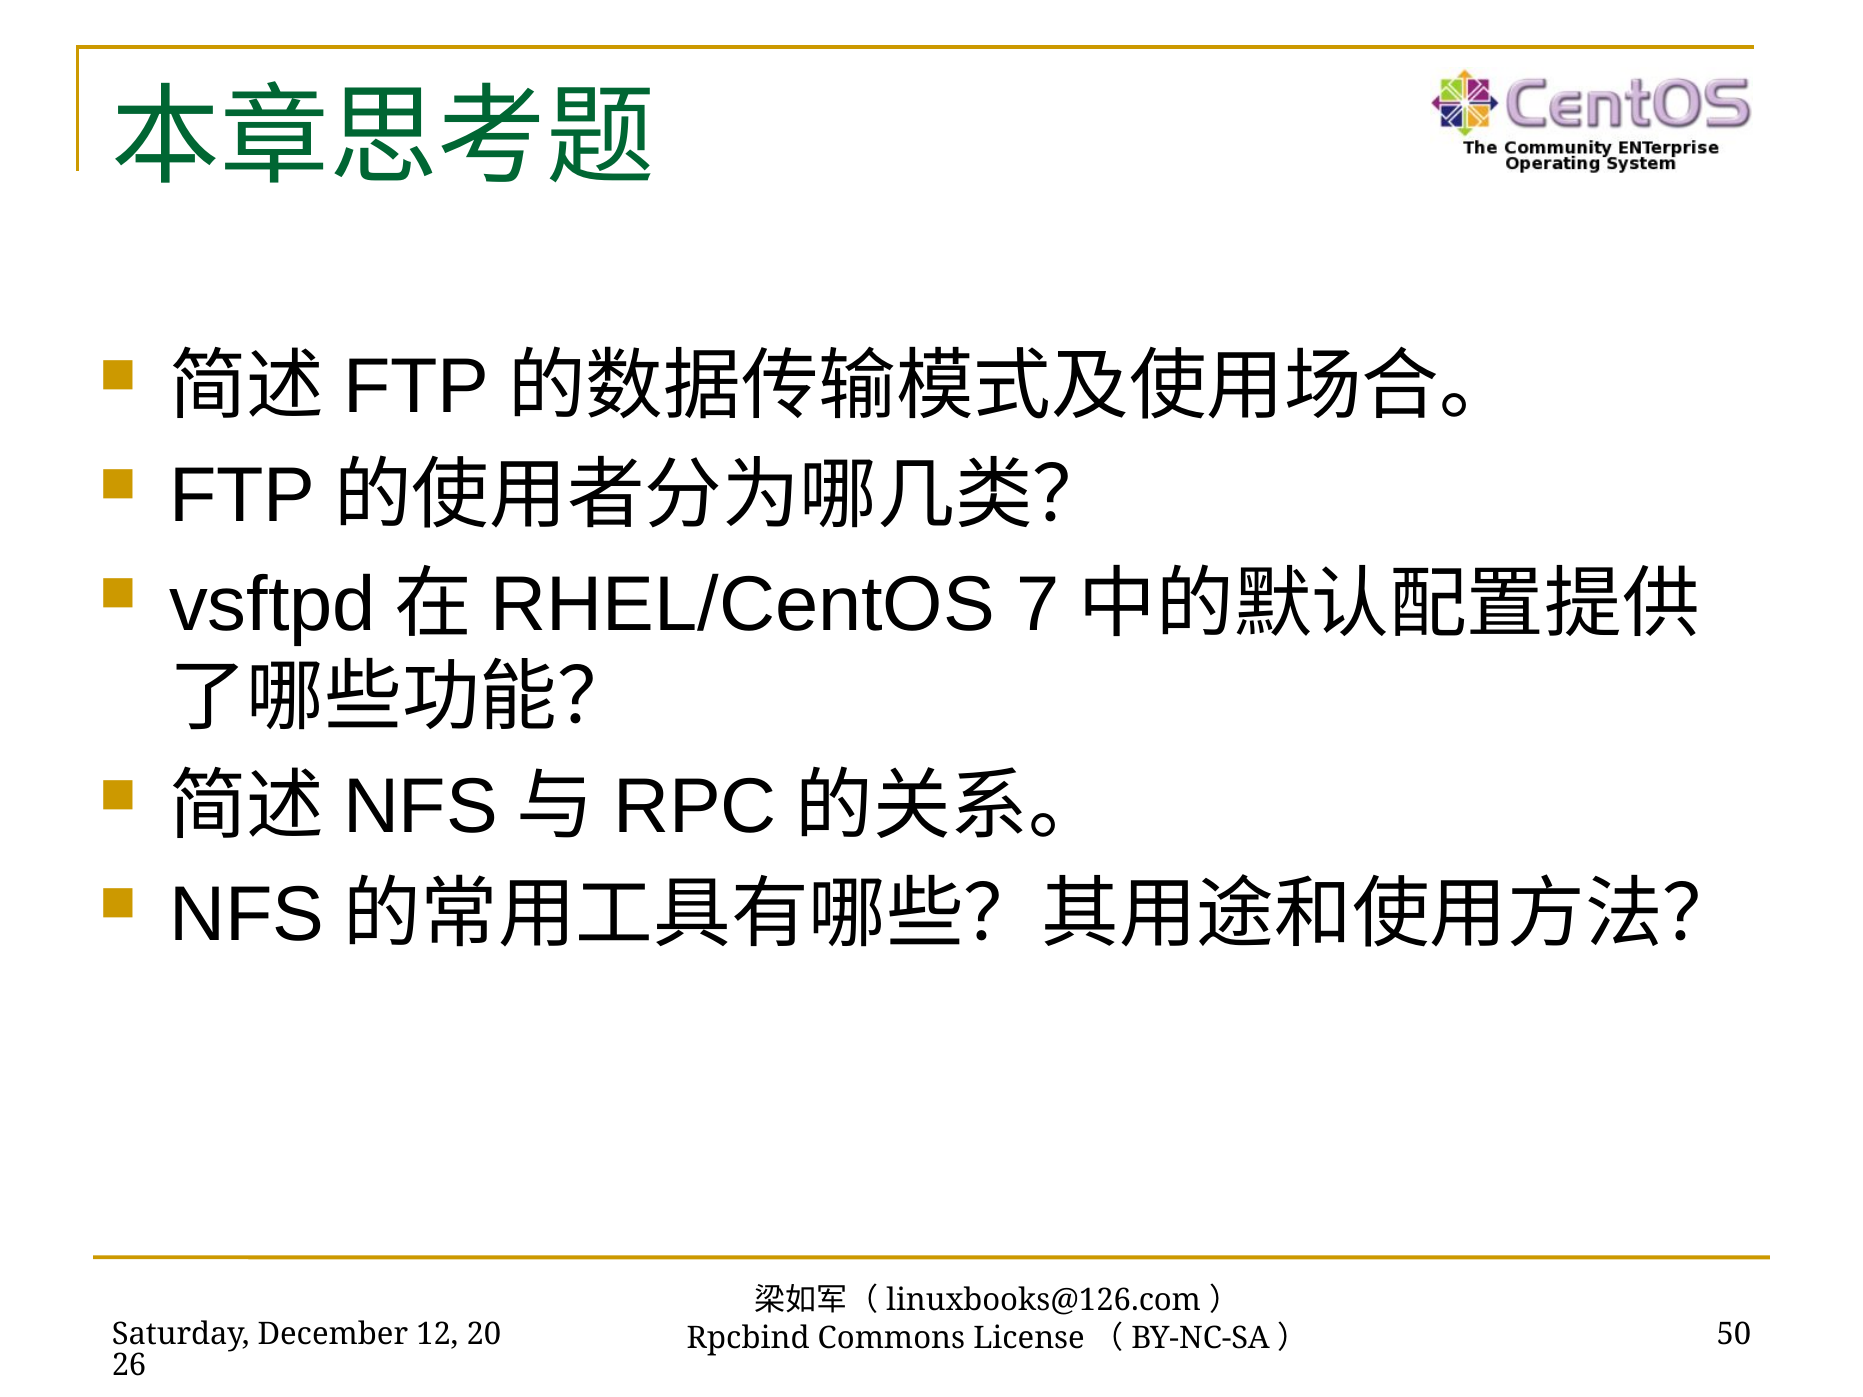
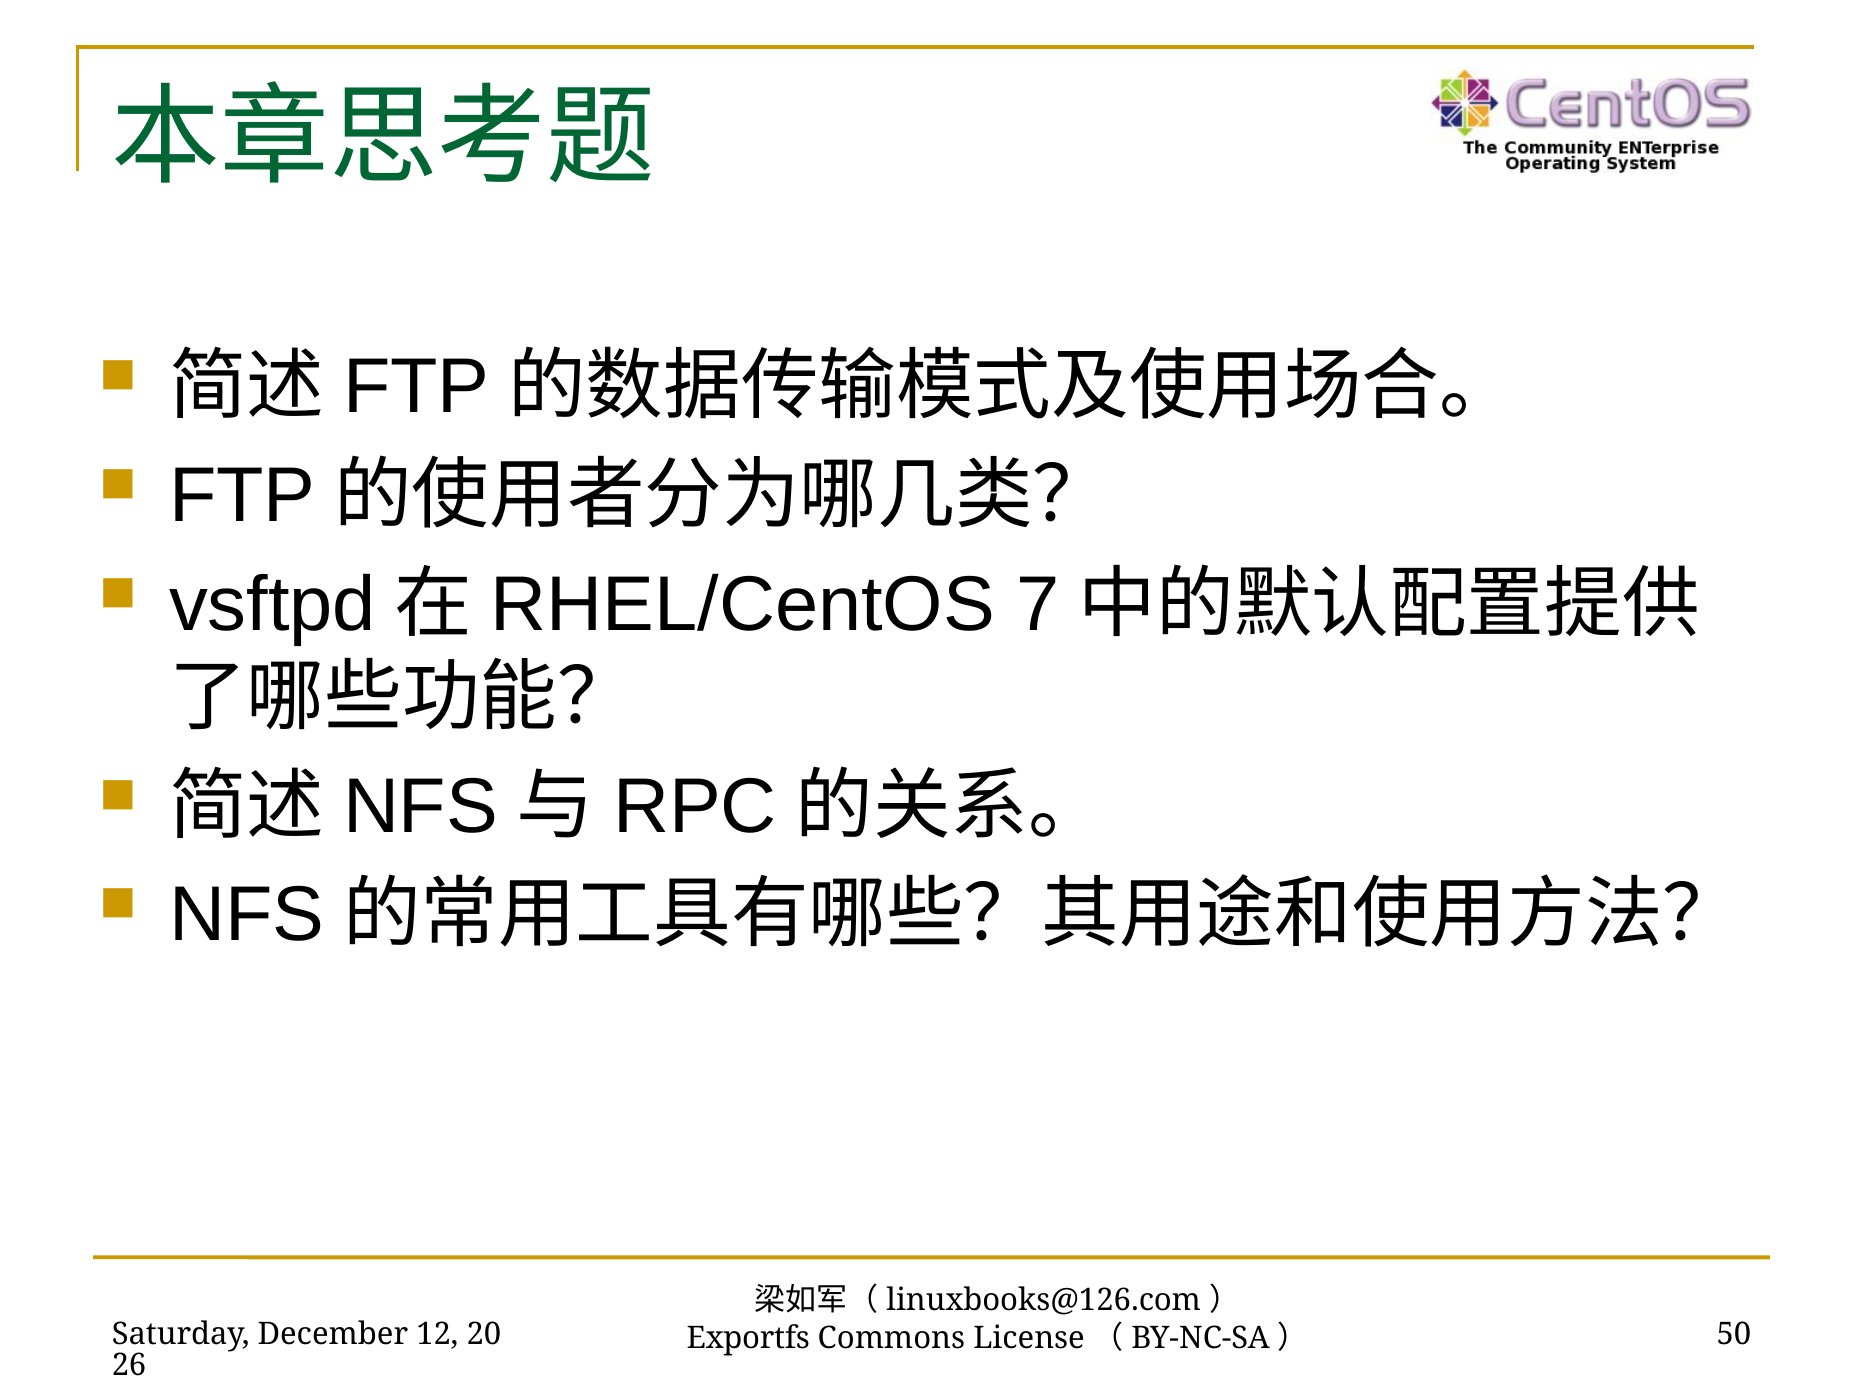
Rpcbind: Rpcbind -> Exportfs (748, 1338)
